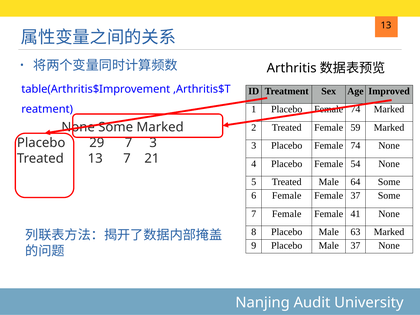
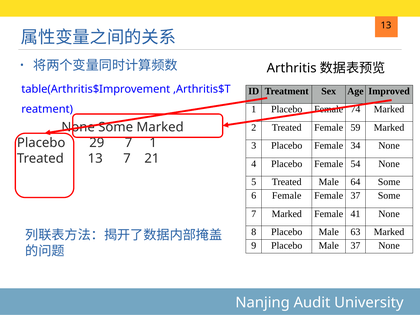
7 3: 3 -> 1 (153, 143)
3 Placebo Female 74: 74 -> 34 (355, 146)
7 Female: Female -> Marked (287, 214)
